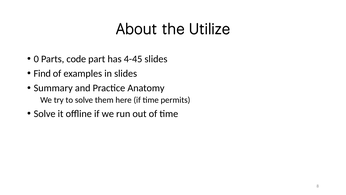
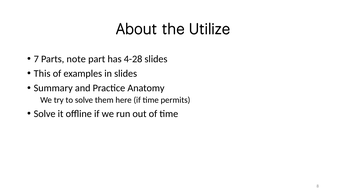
0: 0 -> 7 (36, 59)
code: code -> note (76, 59)
4-45: 4-45 -> 4-28 (133, 59)
Find: Find -> This (42, 73)
